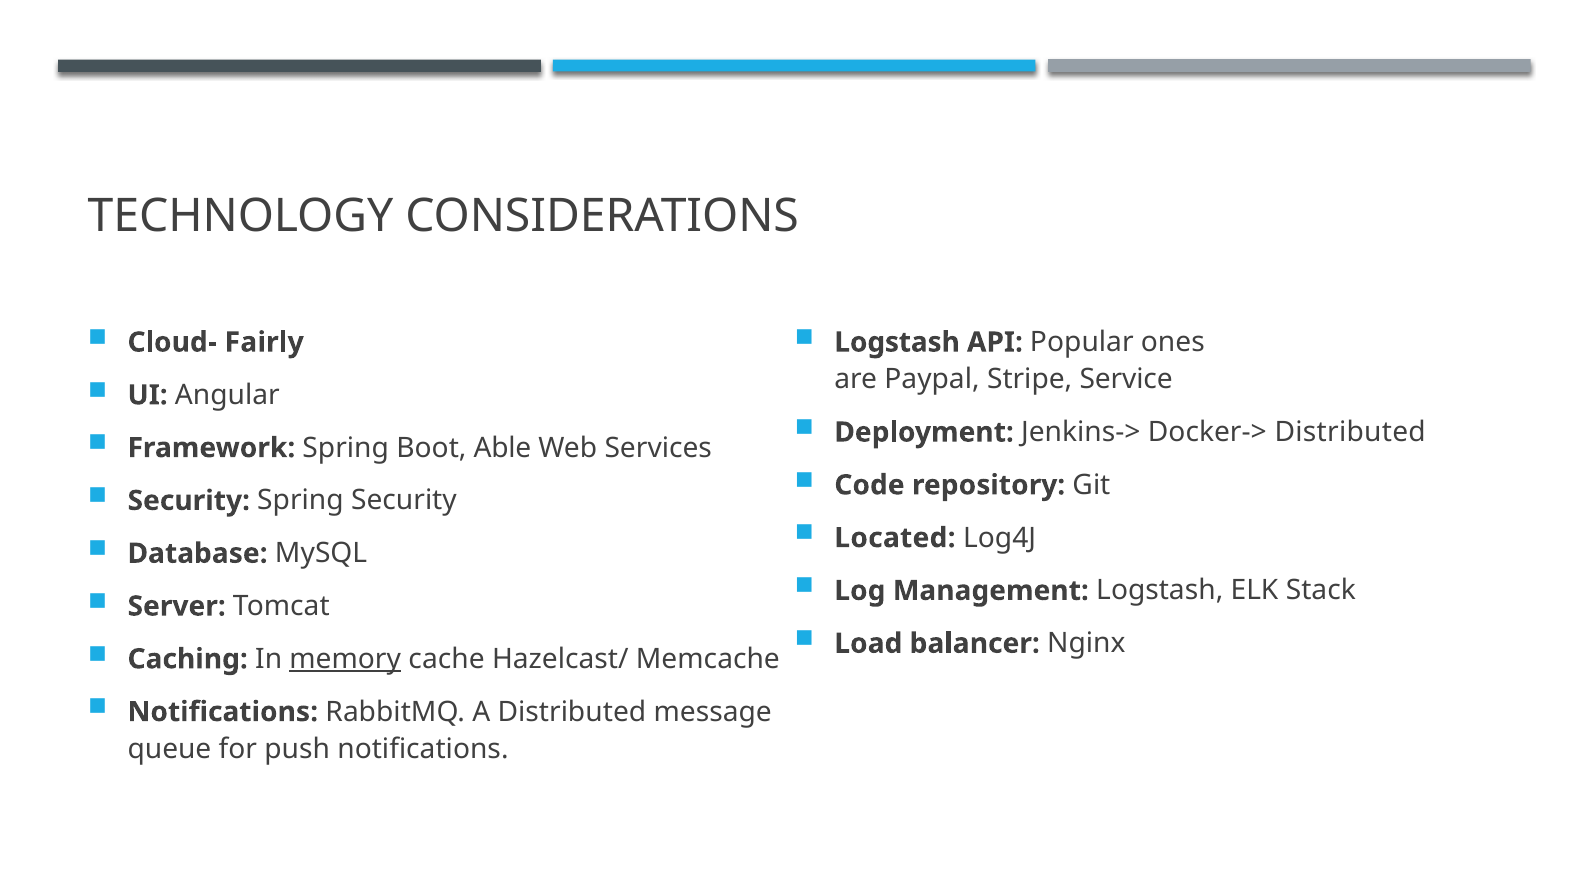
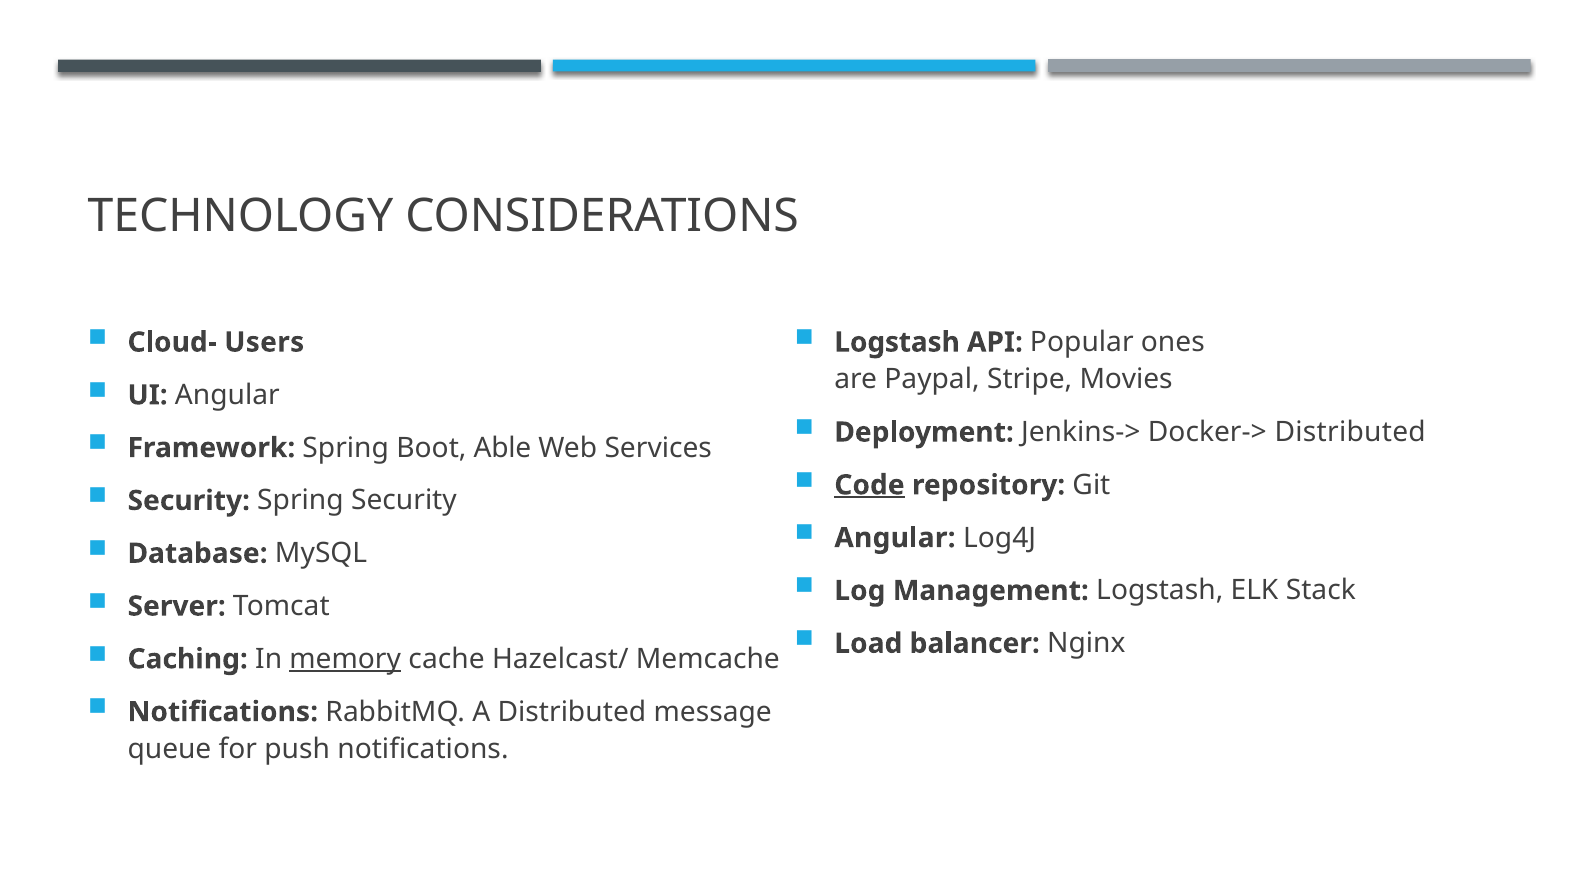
Fairly: Fairly -> Users (264, 342)
Service: Service -> Movies (1126, 379)
Code underline: none -> present (869, 485)
Located: Located -> Angular (895, 538)
